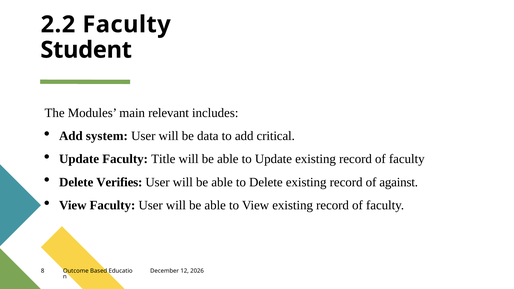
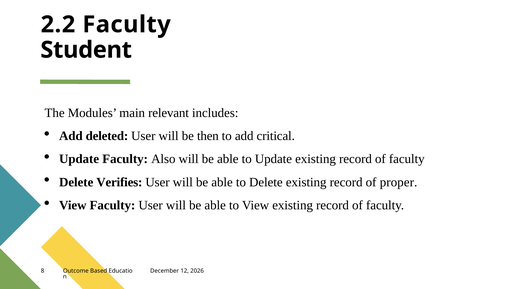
system: system -> deleted (107, 136)
data: data -> then (208, 136)
Title: Title -> Also (163, 159)
against: against -> proper (399, 182)
